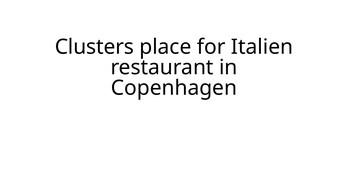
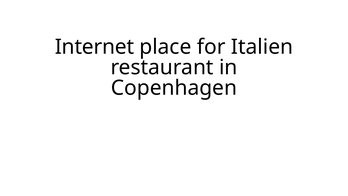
Clusters: Clusters -> Internet (94, 47)
